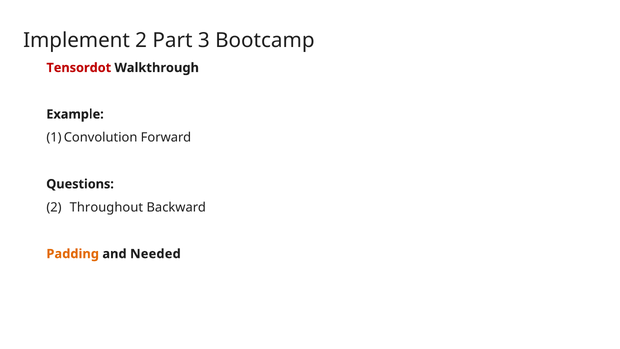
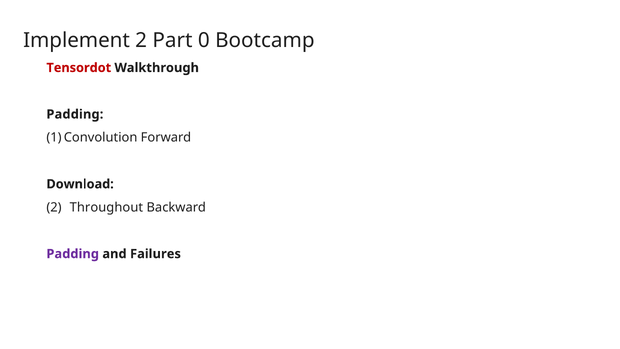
3: 3 -> 0 (204, 40)
Example: Example -> Padding (75, 114)
Questions: Questions -> Download (80, 184)
Padding colour: orange -> purple (73, 254)
Needed: Needed -> Failures (155, 254)
